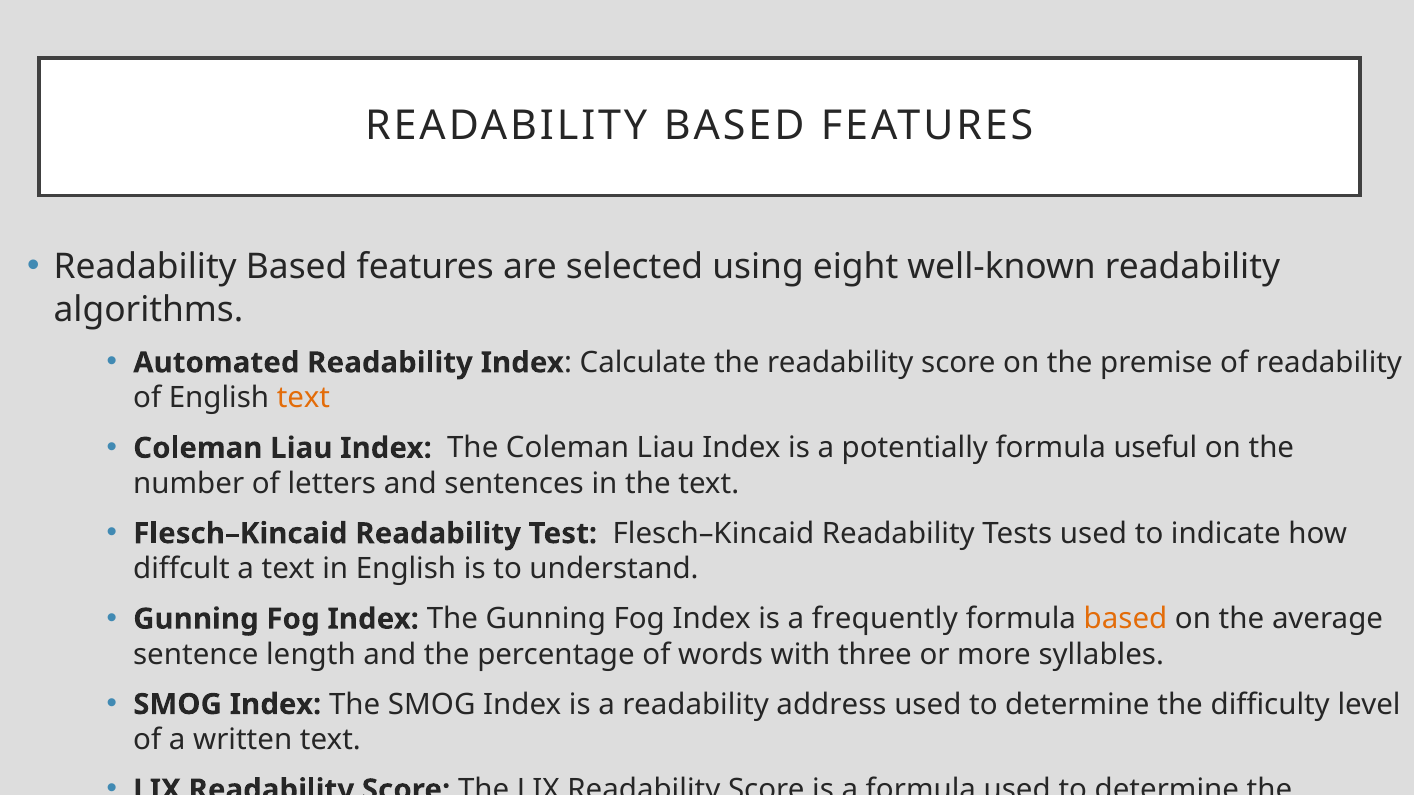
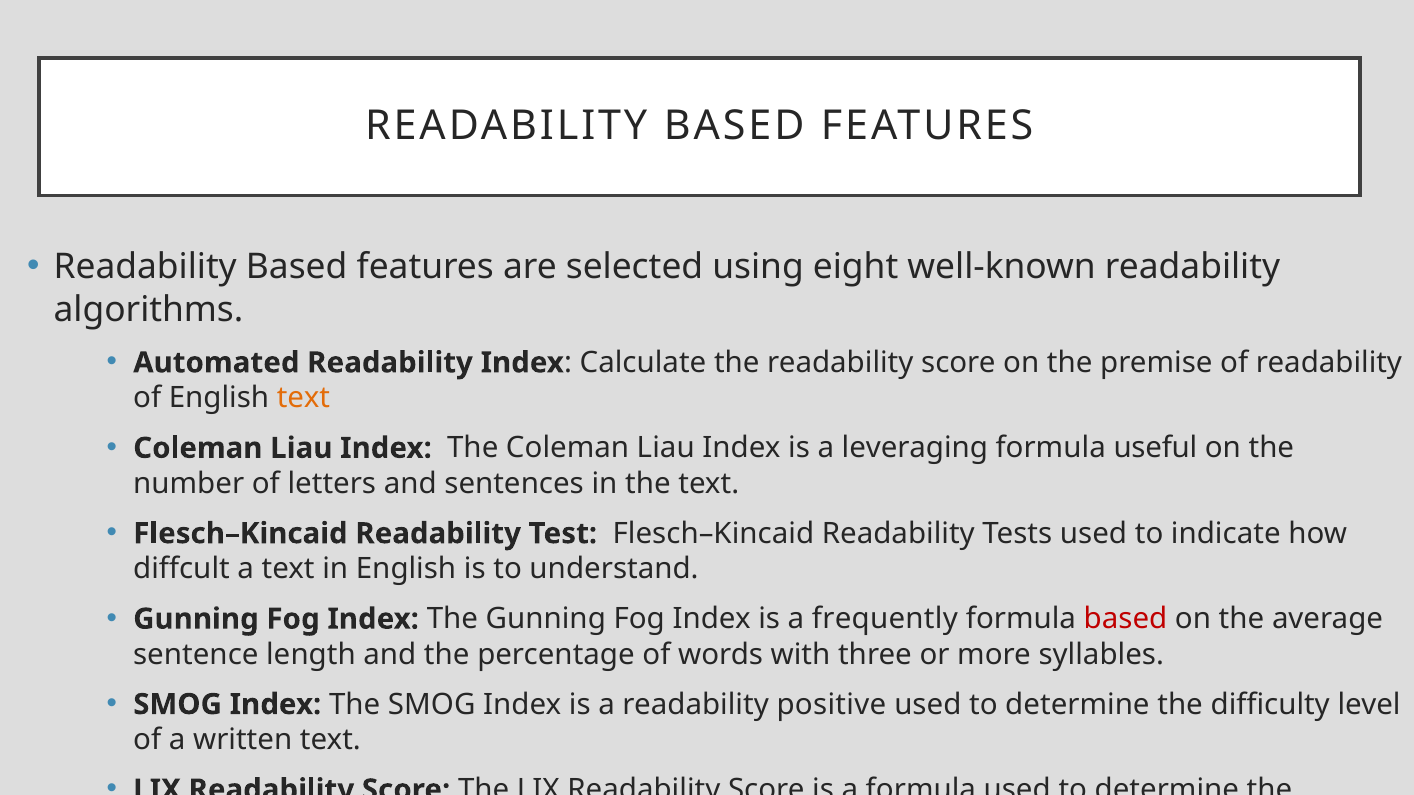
potentially: potentially -> leveraging (915, 448)
based colour: orange -> red (1125, 619)
address: address -> positive (831, 705)
